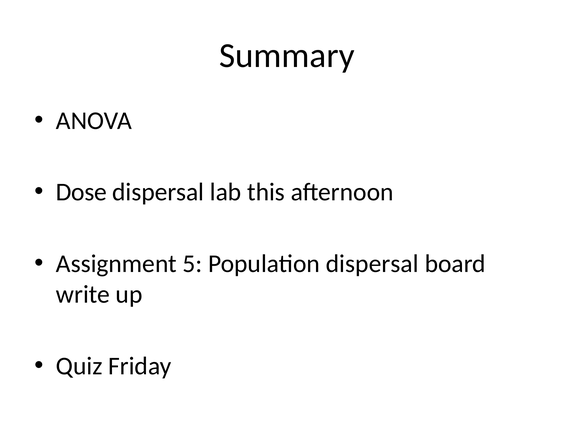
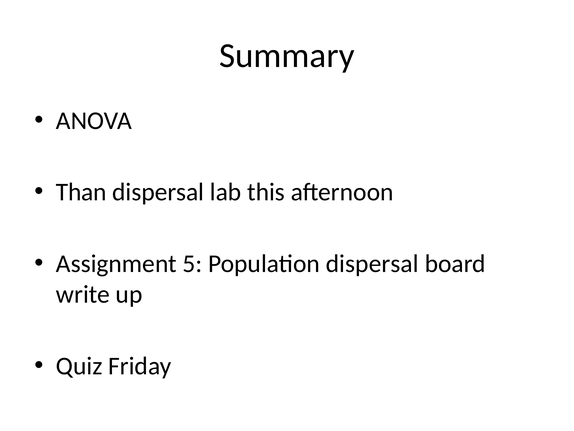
Dose: Dose -> Than (81, 192)
